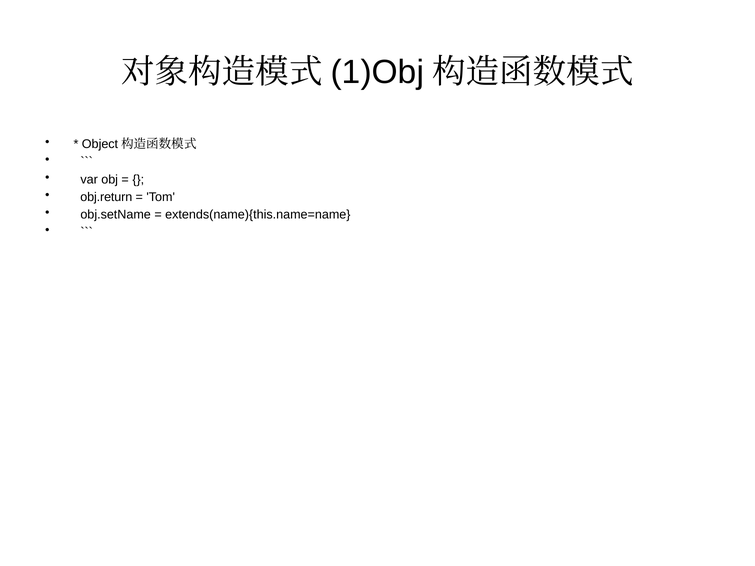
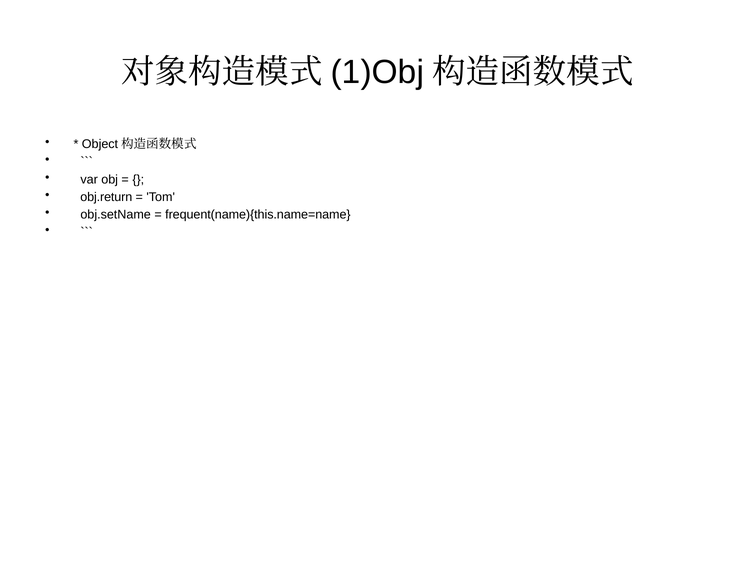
extends(name){this.name=name: extends(name){this.name=name -> frequent(name){this.name=name (258, 215)
